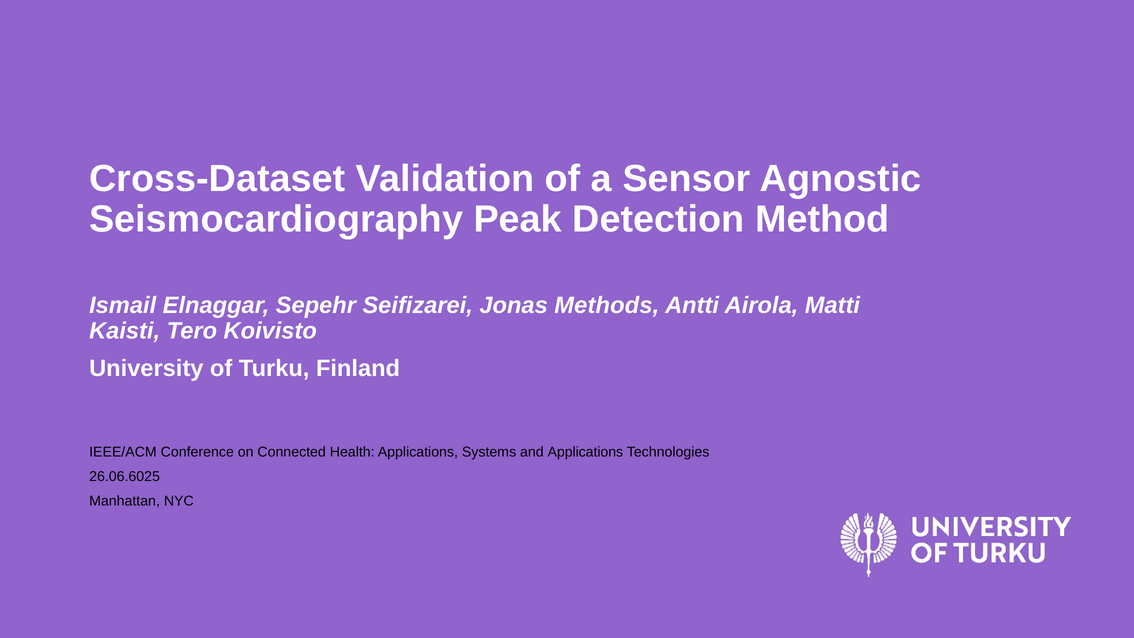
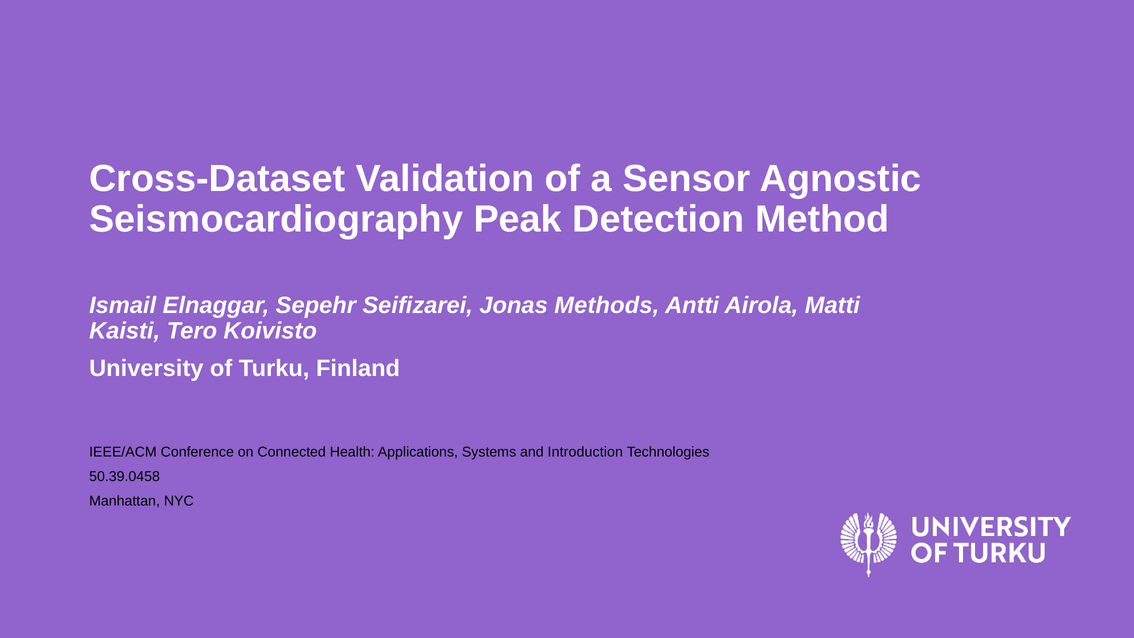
and Applications: Applications -> Introduction (585, 452)
26.06.6025: 26.06.6025 -> 50.39.0458 (125, 476)
